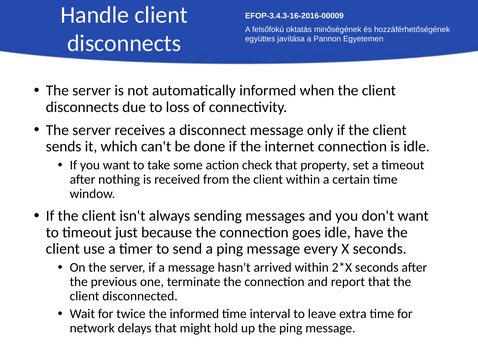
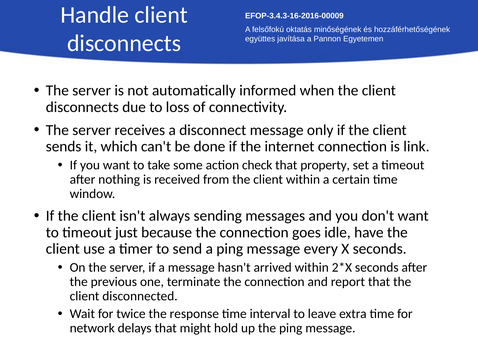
is idle: idle -> link (416, 147)
the informed: informed -> response (194, 314)
